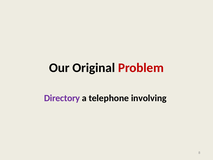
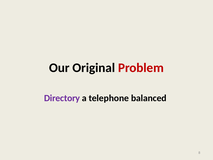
involving: involving -> balanced (149, 98)
